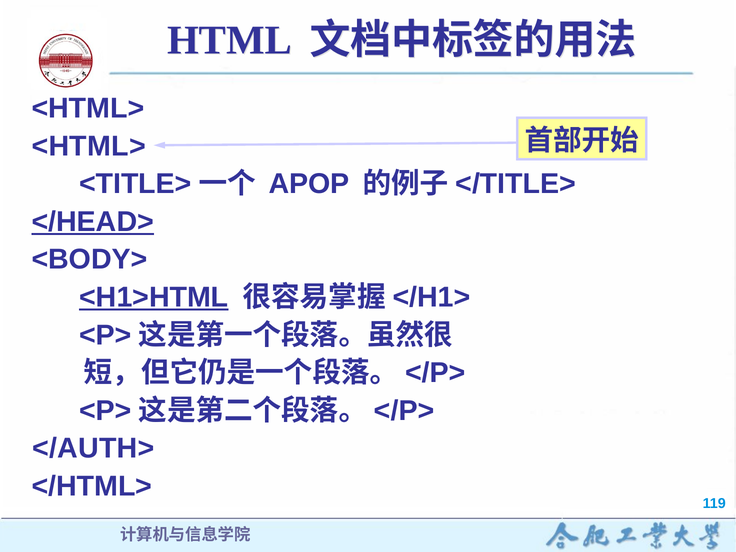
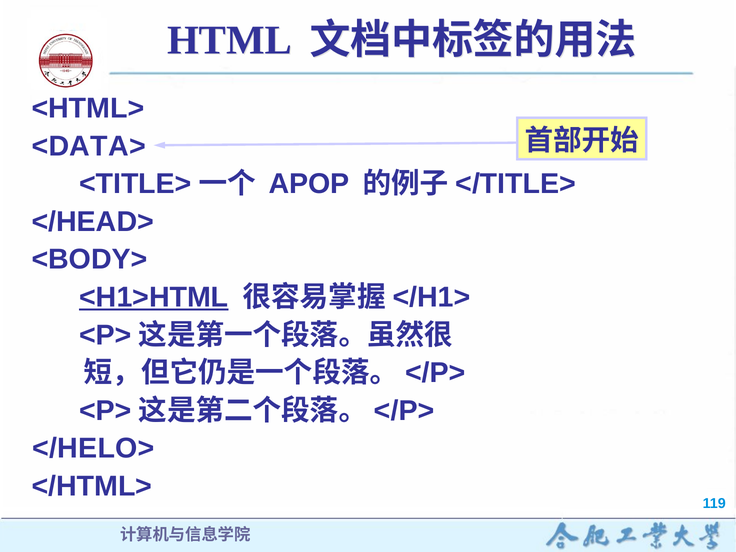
<HTML>: <HTML> -> <DATA> (89, 146)
</HEAD> underline: present -> none (93, 222)
</AUTH>: </AUTH> -> </HELO> (93, 448)
